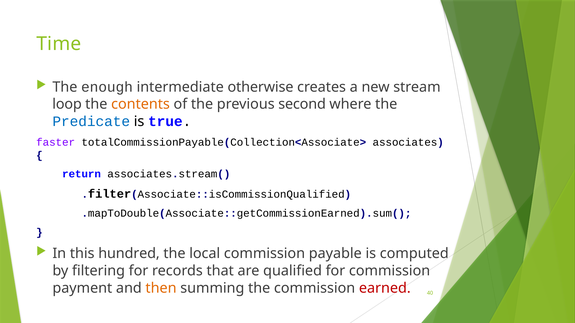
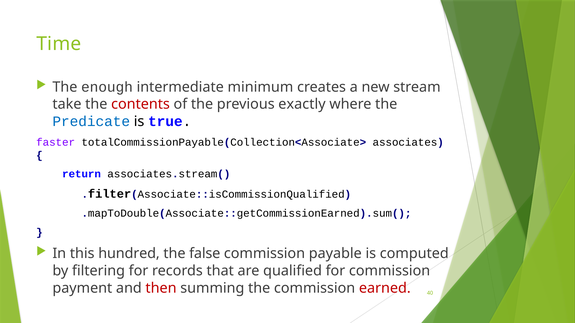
otherwise: otherwise -> minimum (260, 87)
loop: loop -> take (67, 104)
contents colour: orange -> red (140, 104)
second: second -> exactly (302, 104)
local: local -> false (205, 254)
then colour: orange -> red (161, 288)
